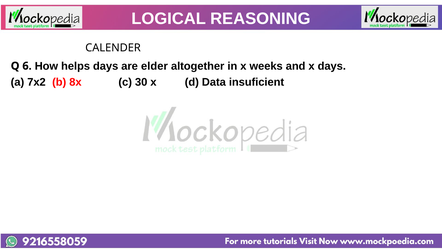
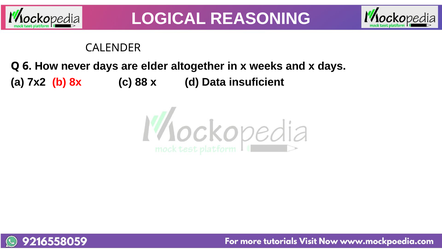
helps: helps -> never (76, 66)
30: 30 -> 88 (141, 82)
